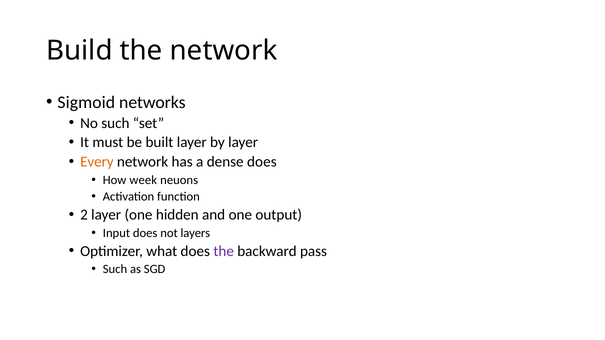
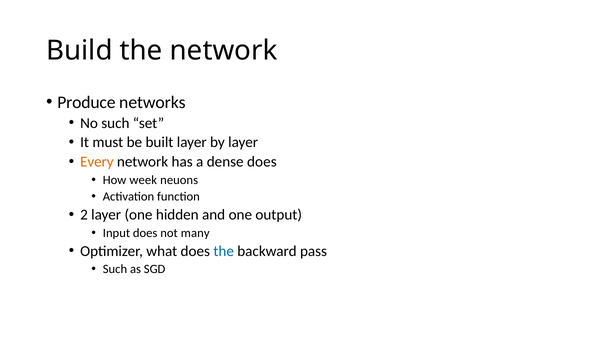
Sigmoid: Sigmoid -> Produce (86, 102)
layers: layers -> many (195, 233)
the colour: purple -> blue (224, 251)
